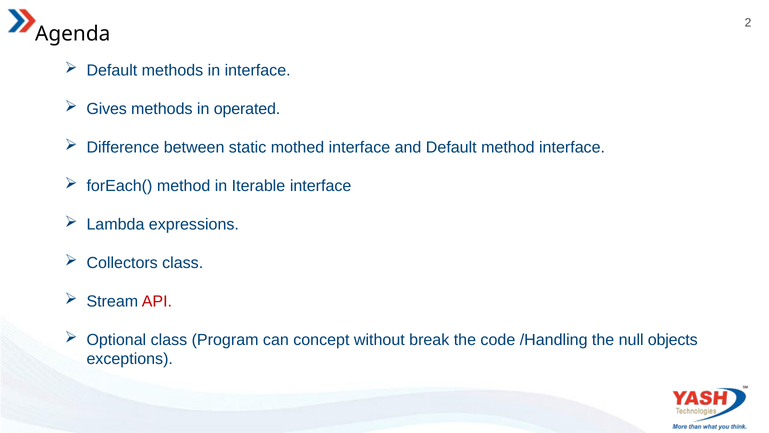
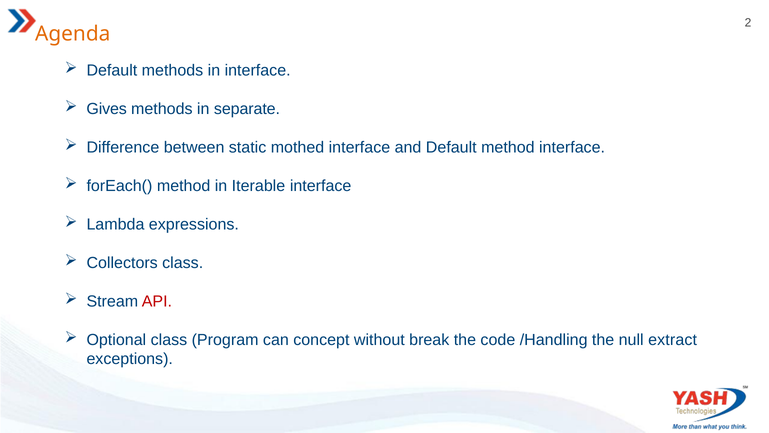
Agenda colour: black -> orange (73, 34)
operated: operated -> separate (247, 109)
objects: objects -> extract (673, 340)
